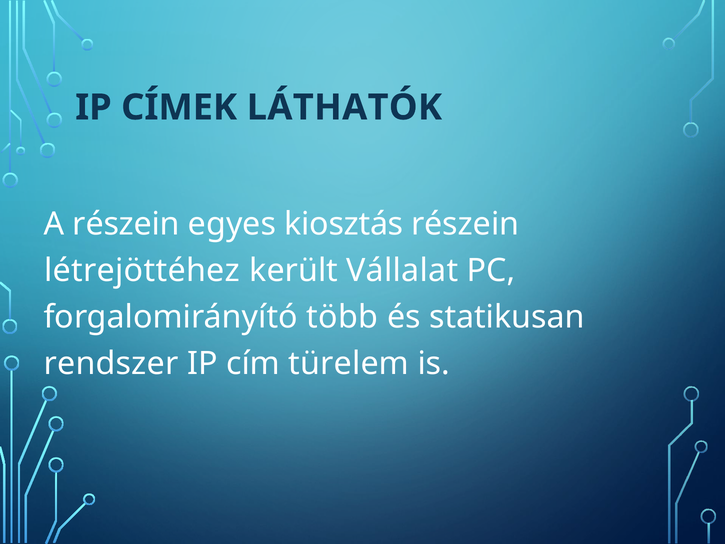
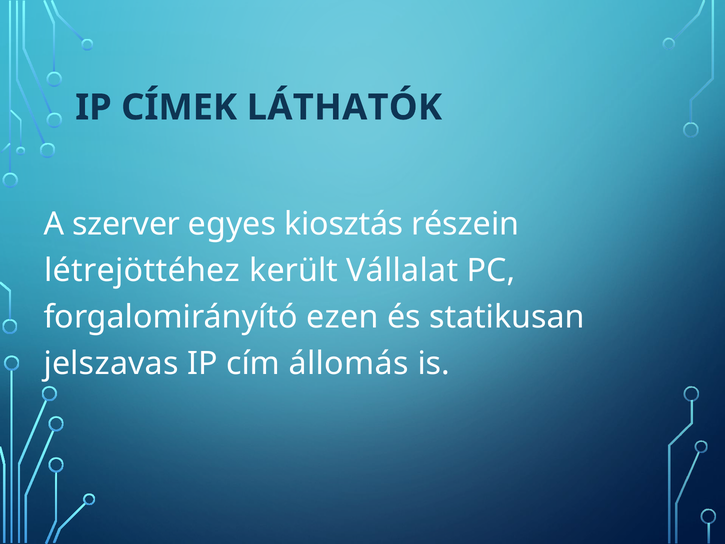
A részein: részein -> szerver (126, 224)
több: több -> ezen (342, 317)
rendszer: rendszer -> jelszavas (111, 364)
türelem: türelem -> állomás (349, 364)
